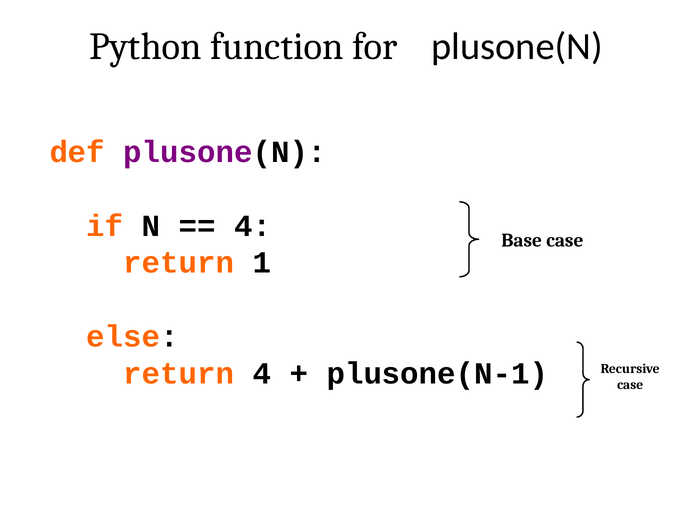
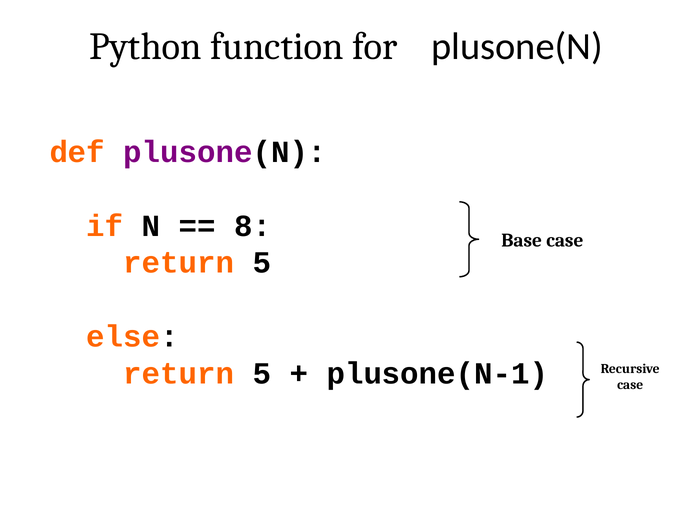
4: 4 -> 8 (253, 226)
1: 1 -> 5 (262, 263)
4: 4 -> 5 (262, 374)
